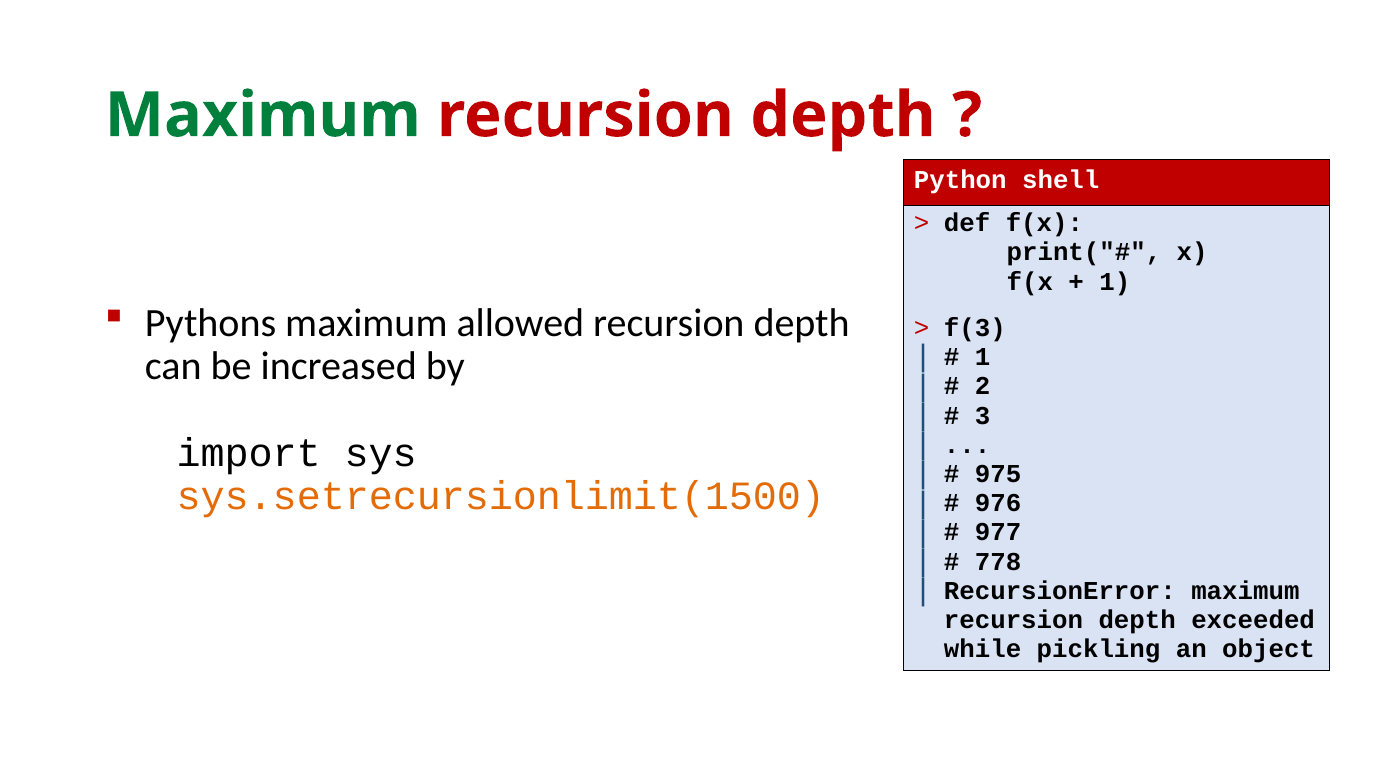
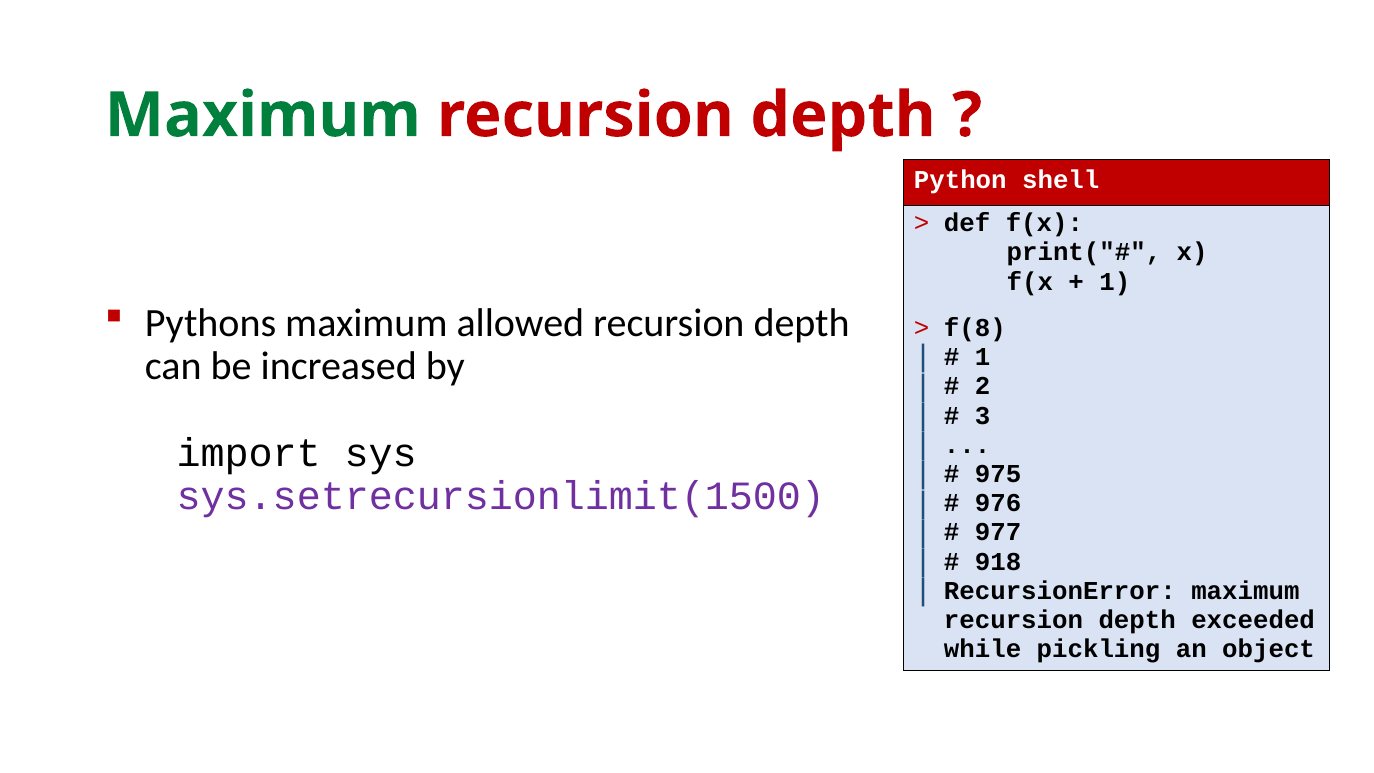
f(3: f(3 -> f(8 (975, 328)
sys.setrecursionlimit(1500 colour: orange -> purple (501, 496)
778: 778 -> 918 (998, 562)
